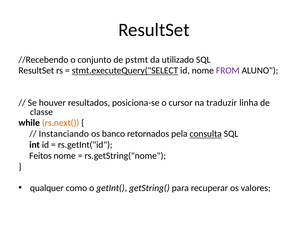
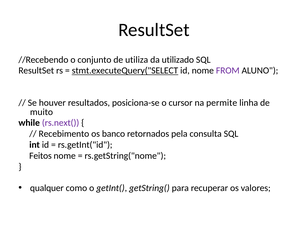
pstmt: pstmt -> utiliza (137, 60)
traduzir: traduzir -> permite (222, 103)
classe: classe -> muito (41, 112)
rs.next( colour: orange -> purple (61, 123)
Instanciando: Instanciando -> Recebimento (64, 134)
consulta underline: present -> none (206, 134)
